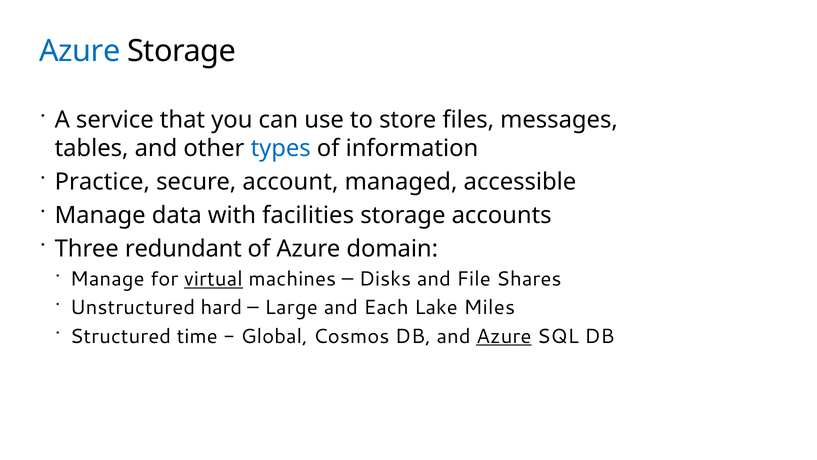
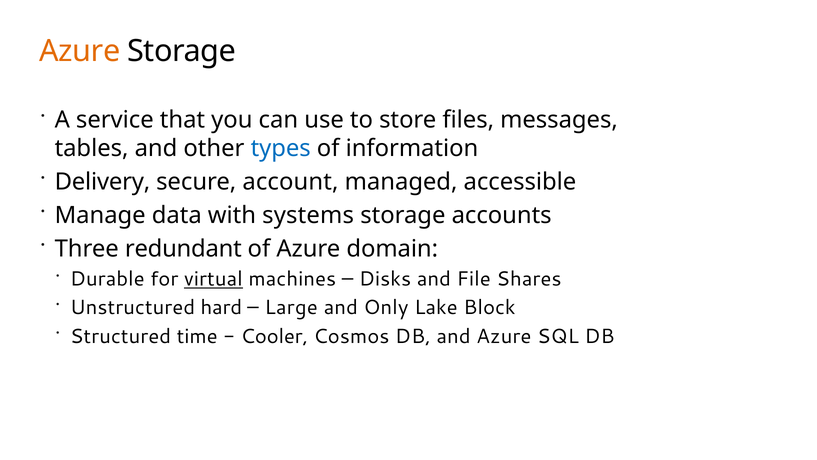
Azure colour: blue -> orange (80, 51)
Practice: Practice -> Delivery (102, 182)
facilities: facilities -> systems (308, 215)
Manage: Manage -> Durable (107, 279)
Each: Each -> Only (386, 307)
Miles: Miles -> Block (490, 307)
Global: Global -> Cooler (274, 336)
Azure underline: present -> none (504, 336)
